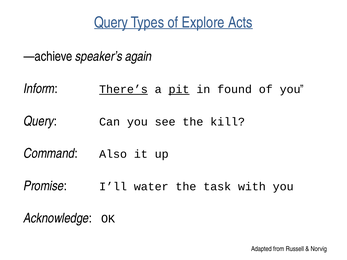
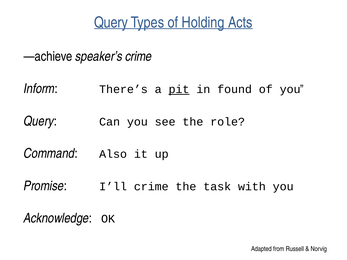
Explore: Explore -> Holding (203, 22)
speaker’s again: again -> crime (139, 56)
There’s underline: present -> none (123, 89)
kill: kill -> role (228, 122)
I’ll water: water -> crime (151, 187)
